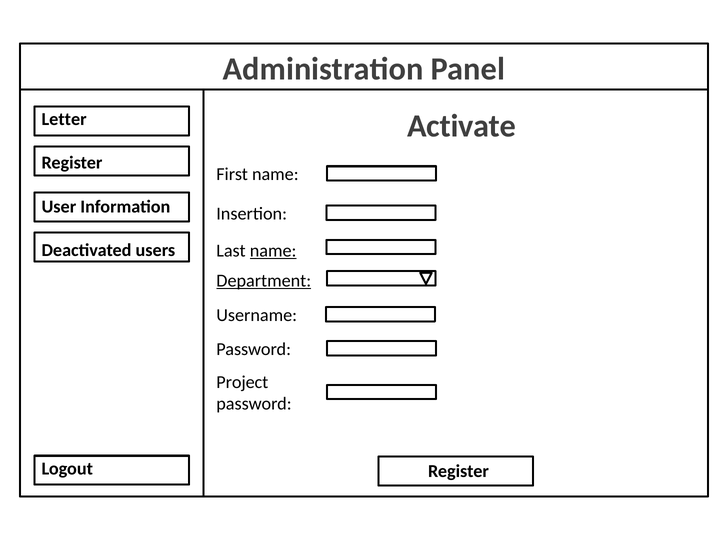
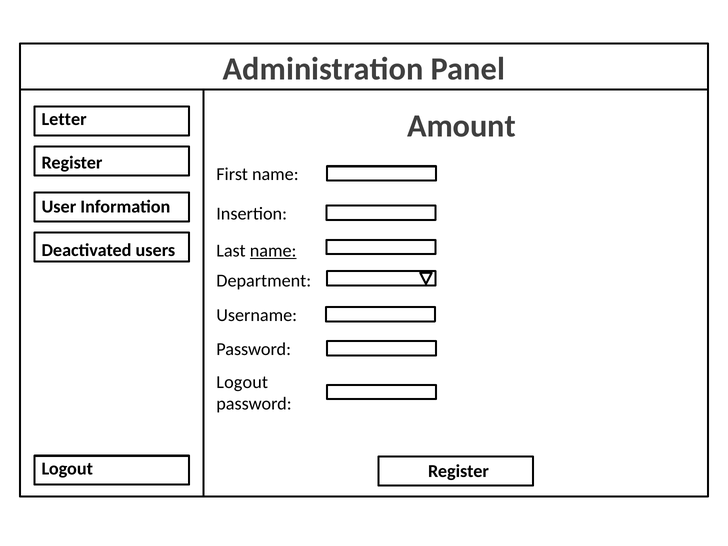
Activate: Activate -> Amount (461, 126)
Department underline: present -> none (264, 281)
Project: Project -> Logout (242, 382)
